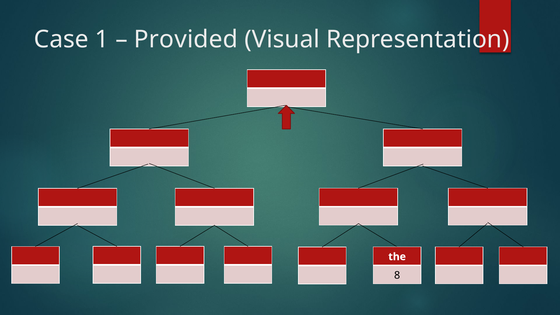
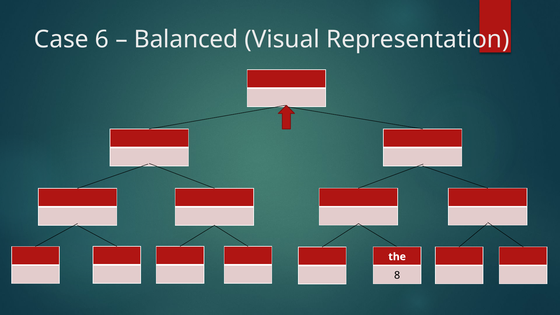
1: 1 -> 6 (102, 39)
Provided: Provided -> Balanced (186, 39)
